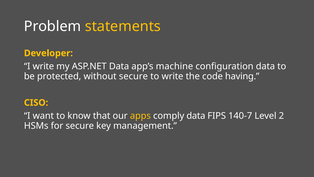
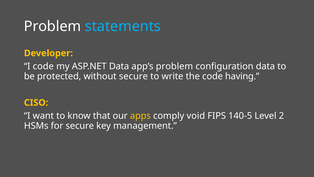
statements colour: yellow -> light blue (123, 26)
I write: write -> code (43, 66)
app’s machine: machine -> problem (174, 66)
comply data: data -> void (196, 116)
140-7: 140-7 -> 140-5 (240, 116)
